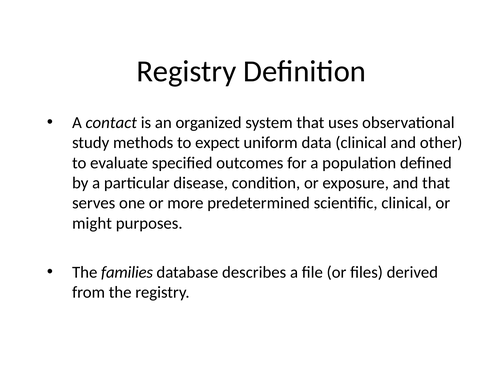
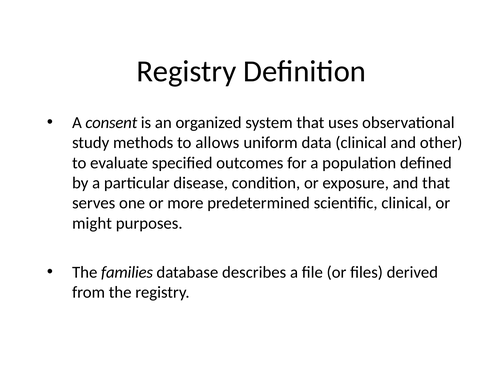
contact: contact -> consent (111, 123)
expect: expect -> allows (217, 143)
